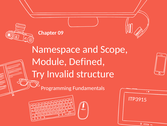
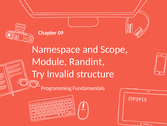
Defined: Defined -> Randint (87, 61)
